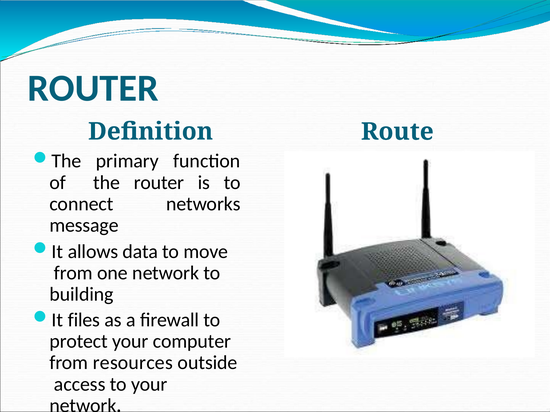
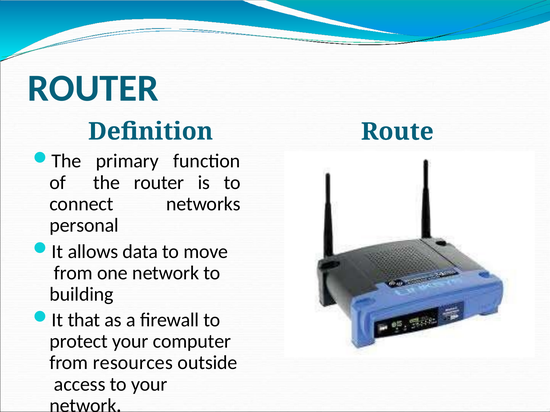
message: message -> personal (84, 226)
files: files -> that (84, 320)
